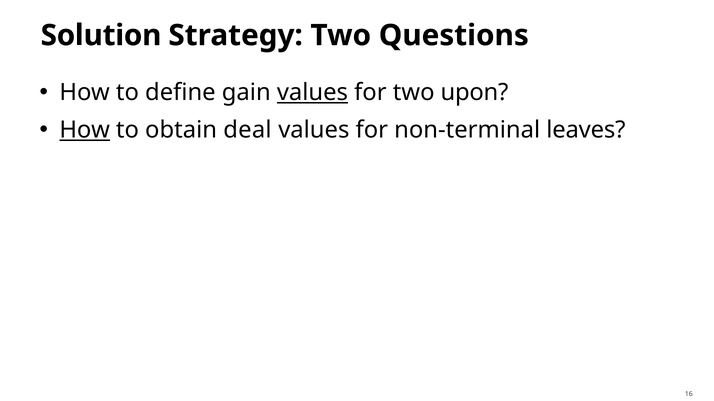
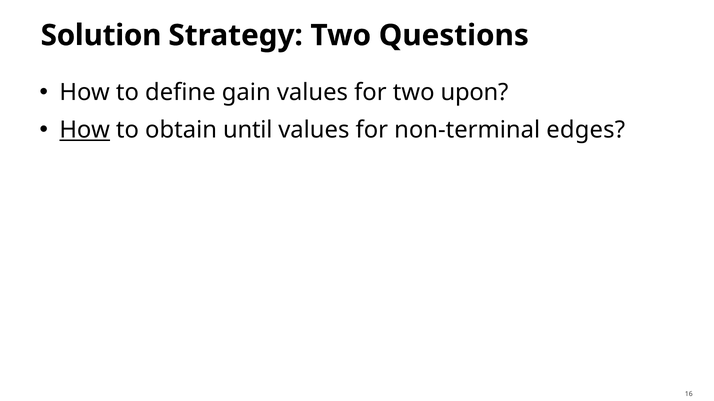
values underline: present -> none (312, 93)
deal: deal -> until (248, 130)
leaves: leaves -> edges (586, 130)
